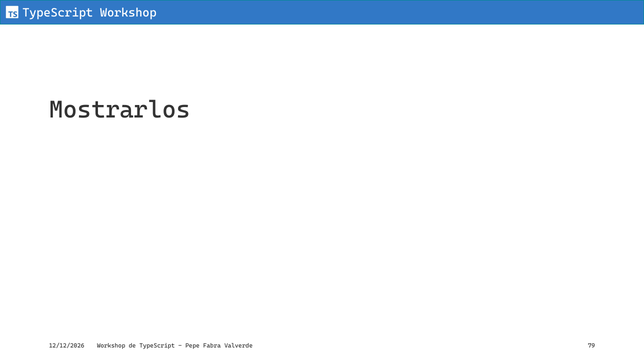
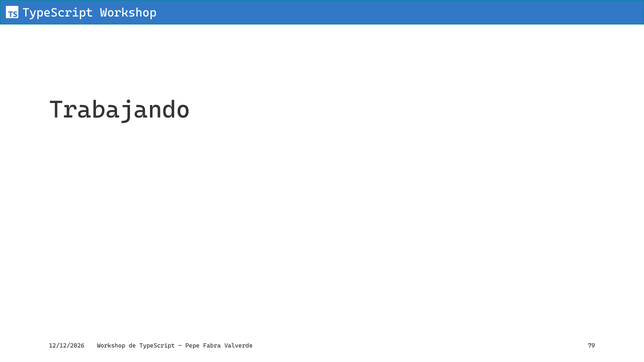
Mostrarlos: Mostrarlos -> Trabajando (120, 110)
